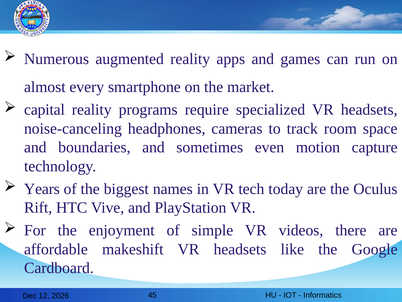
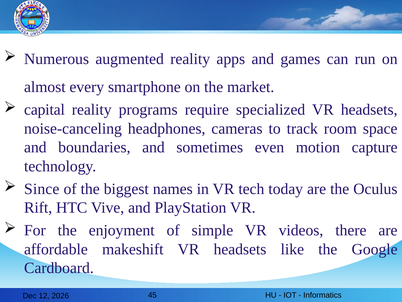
Years: Years -> Since (42, 189)
